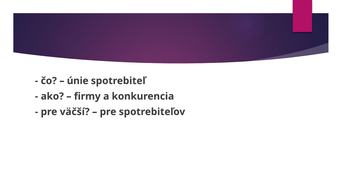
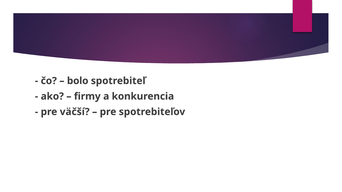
únie: únie -> bolo (78, 81)
